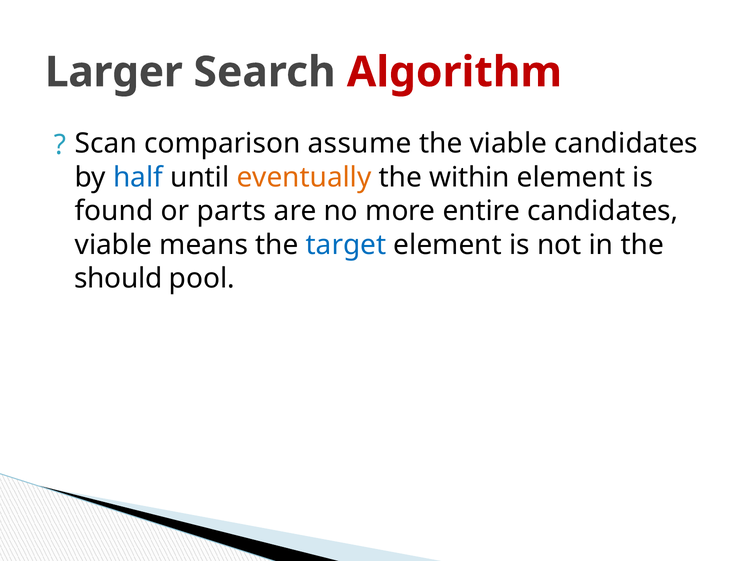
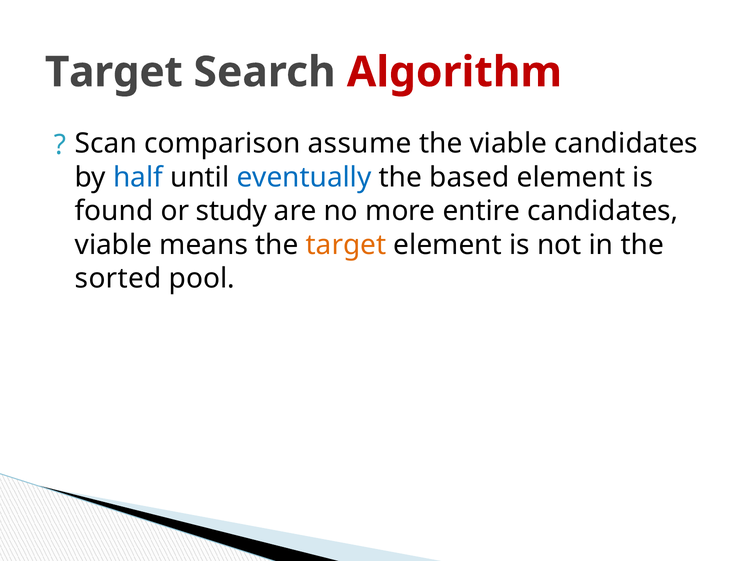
Larger: Larger -> Target (114, 72)
eventually colour: orange -> blue (304, 177)
within: within -> based (469, 177)
parts: parts -> study (232, 211)
target colour: blue -> orange (346, 245)
should: should -> sorted (118, 278)
